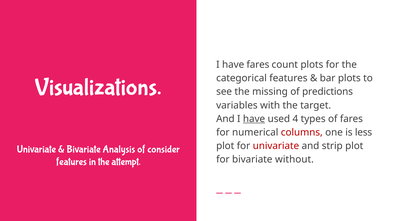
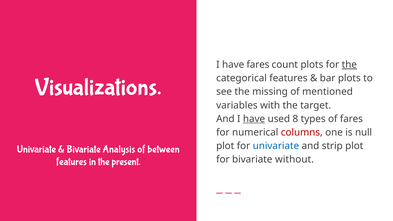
the underline: none -> present (349, 65)
predictions: predictions -> mentioned (327, 92)
4: 4 -> 8 (295, 119)
less: less -> null (364, 132)
univariate colour: red -> blue (276, 146)
consider: consider -> between (163, 149)
attempt: attempt -> present (126, 161)
